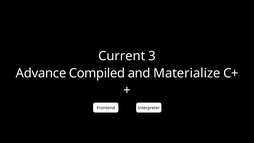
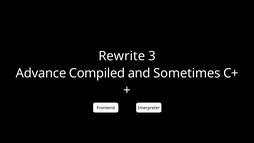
Current: Current -> Rewrite (122, 56)
Materialize: Materialize -> Sometimes (187, 73)
